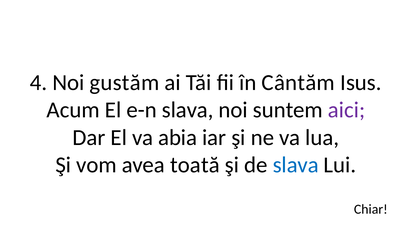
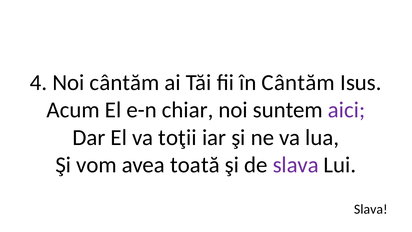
Noi gustăm: gustăm -> cântăm (125, 82)
e-n slava: slava -> chiar (188, 110)
abia: abia -> toţii (177, 137)
slava colour: blue -> purple (296, 165)
Chiar: Chiar -> Slava (371, 209)
